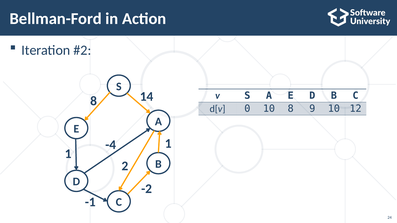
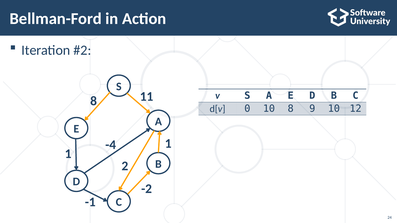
14: 14 -> 11 (147, 97)
